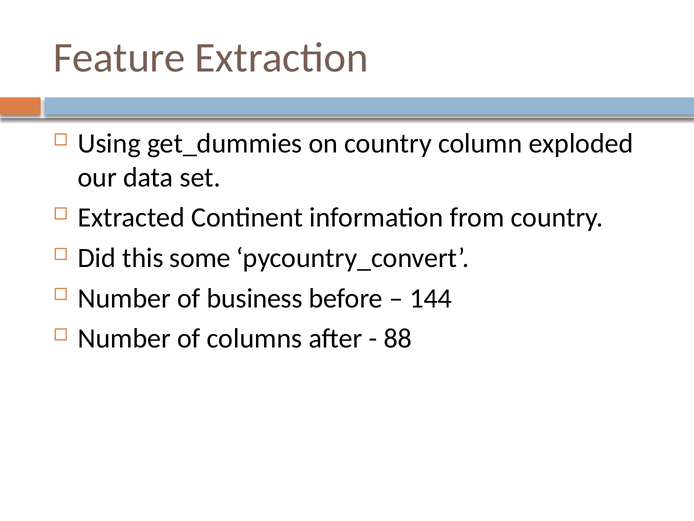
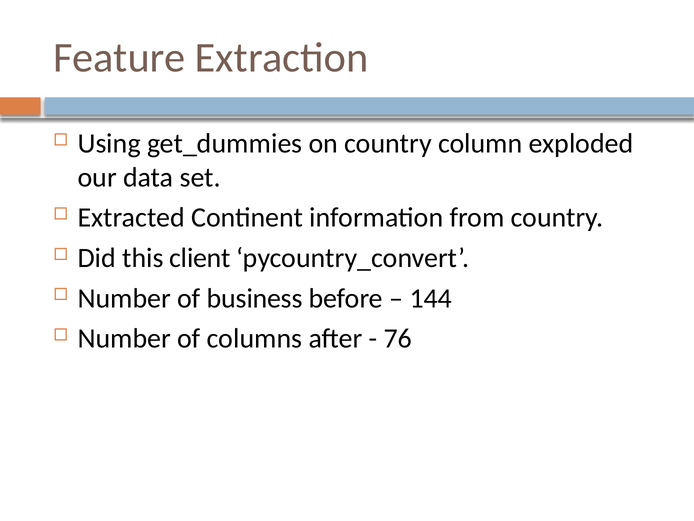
some: some -> client (200, 258)
88: 88 -> 76 (398, 338)
